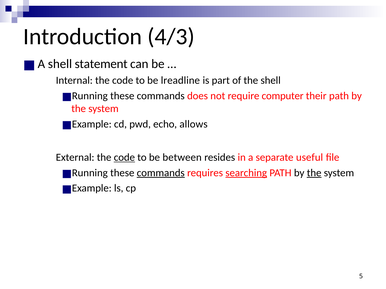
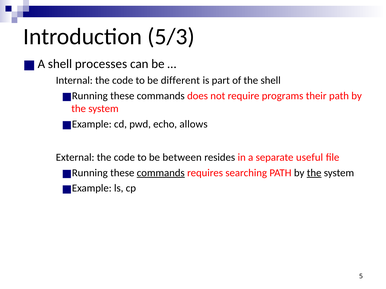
4/3: 4/3 -> 5/3 (171, 37)
statement: statement -> processes (101, 64)
lreadline: lreadline -> different (180, 80)
computer: computer -> programs (283, 96)
code underline: present -> none (124, 158)
searching underline: present -> none (246, 173)
